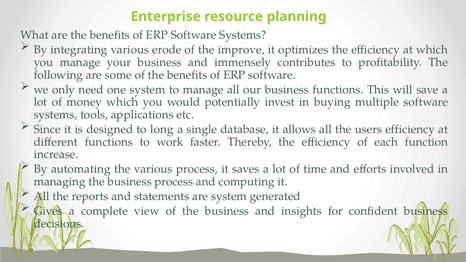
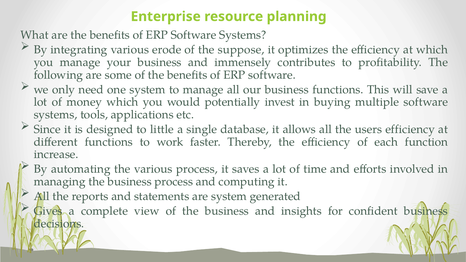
improve: improve -> suppose (241, 50)
long: long -> little (162, 129)
